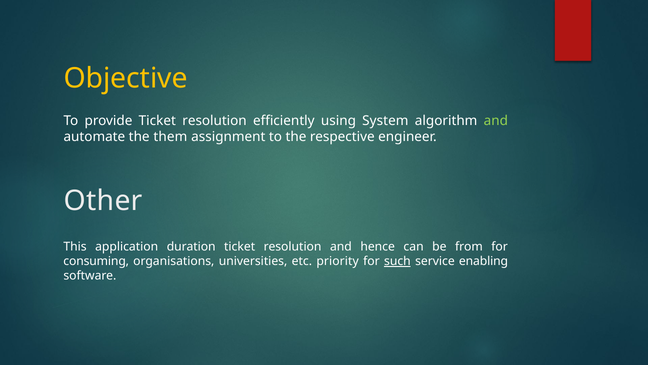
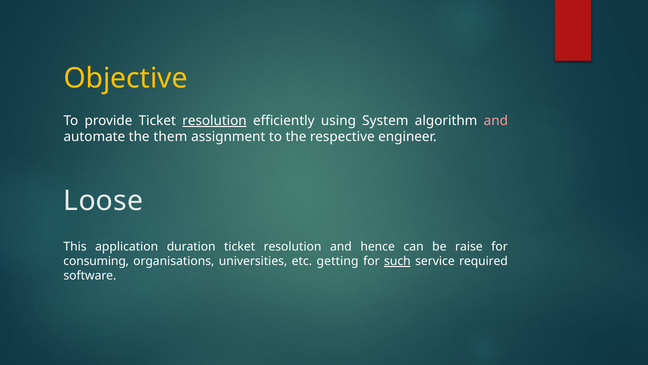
resolution underline: none -> present (215, 121)
and colour: light green -> pink (496, 121)
Other: Other -> Loose (103, 201)
from: from -> raise (469, 246)
priority: priority -> getting (338, 261)
enabling: enabling -> required (483, 261)
